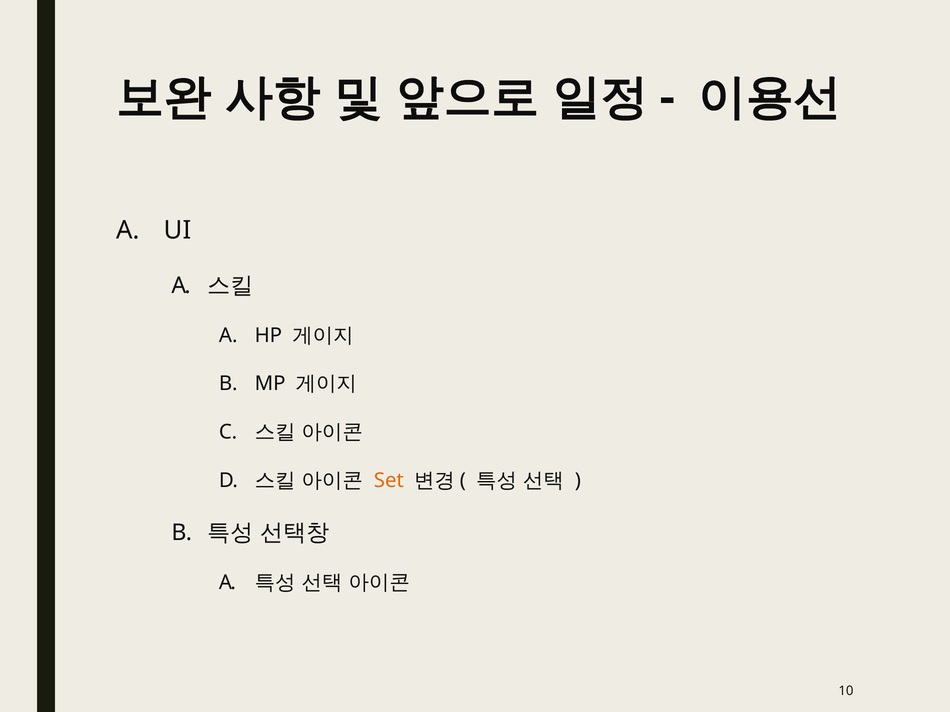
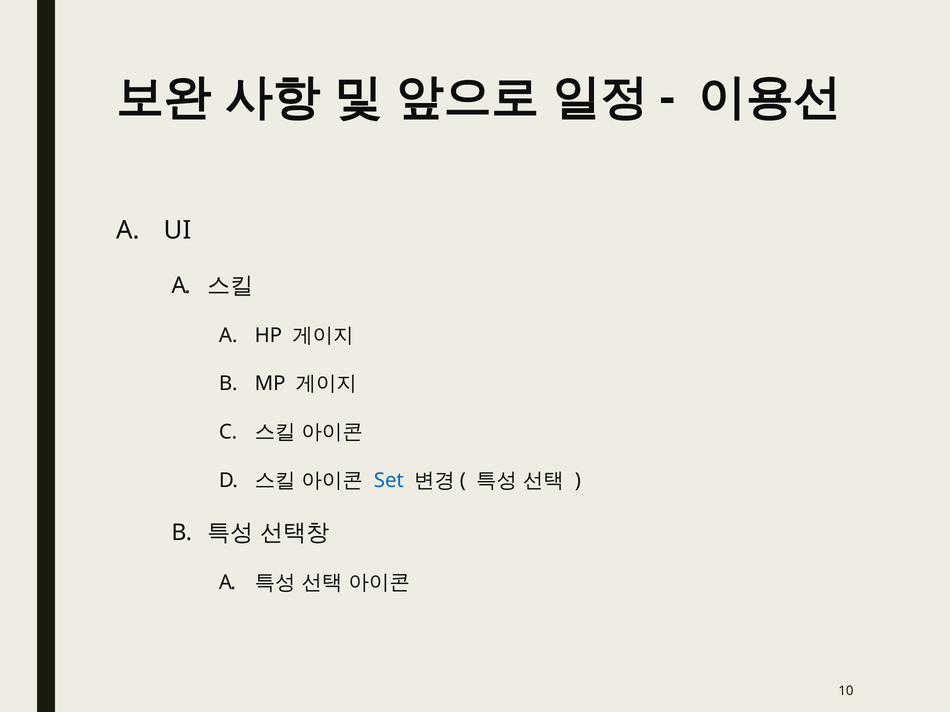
Set colour: orange -> blue (389, 481)
